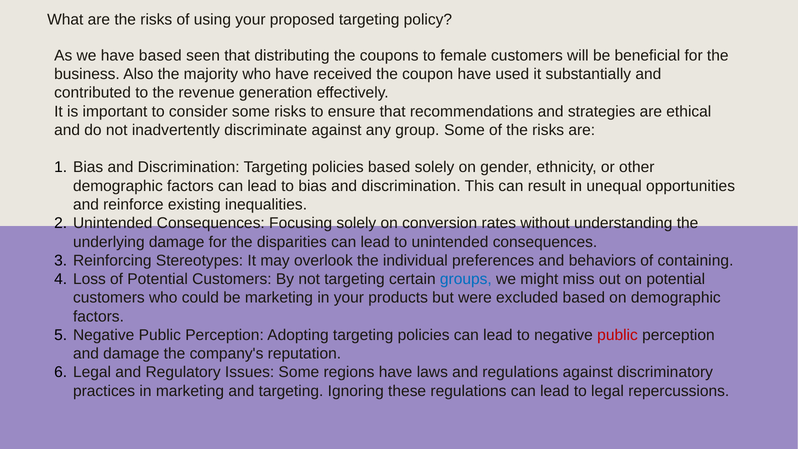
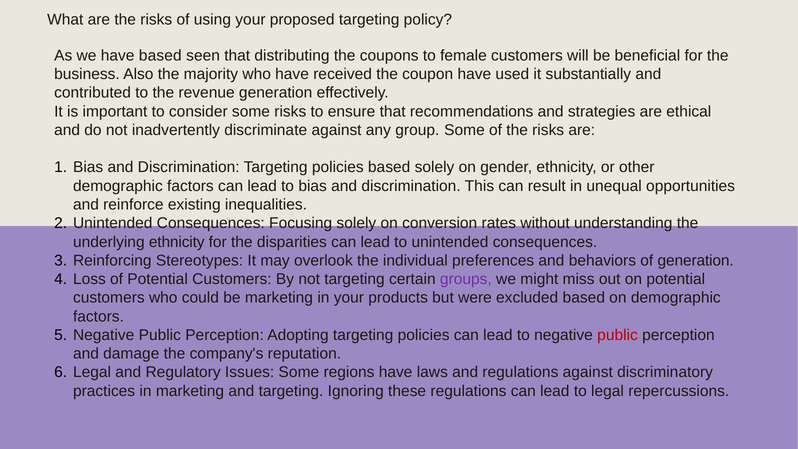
underlying damage: damage -> ethnicity (177, 242)
of containing: containing -> generation (696, 260)
groups colour: blue -> purple (466, 279)
